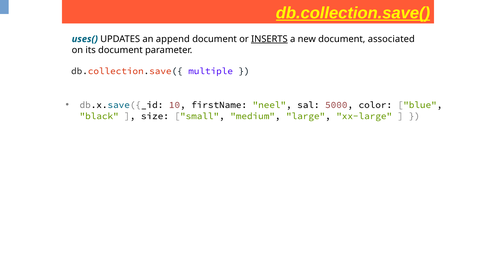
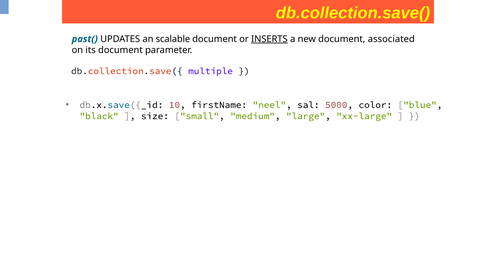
db.collection.save( underline: present -> none (353, 13)
uses(: uses( -> past( (85, 39)
append: append -> scalable (173, 39)
